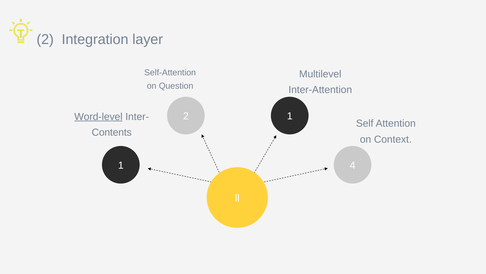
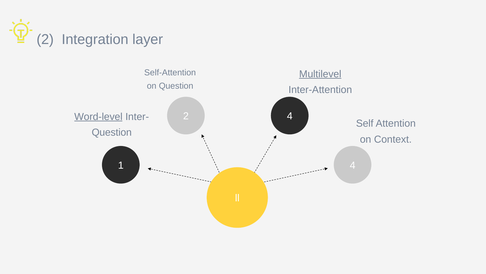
Multilevel underline: none -> present (320, 74)
2 1: 1 -> 4 (290, 116)
Contents: Contents -> Question (112, 132)
